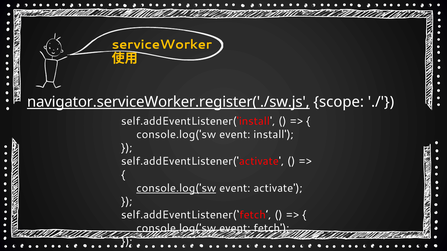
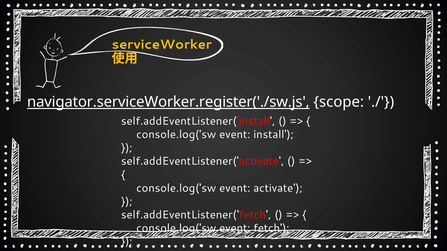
console.log('sw underline: present -> none (176, 188)
